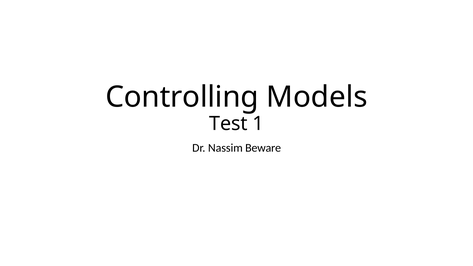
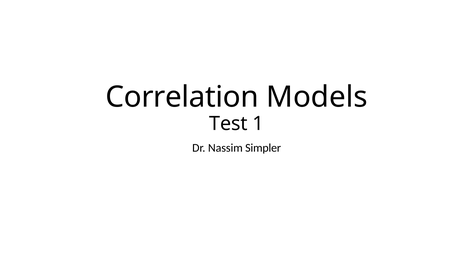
Controlling: Controlling -> Correlation (182, 97)
Beware: Beware -> Simpler (263, 148)
